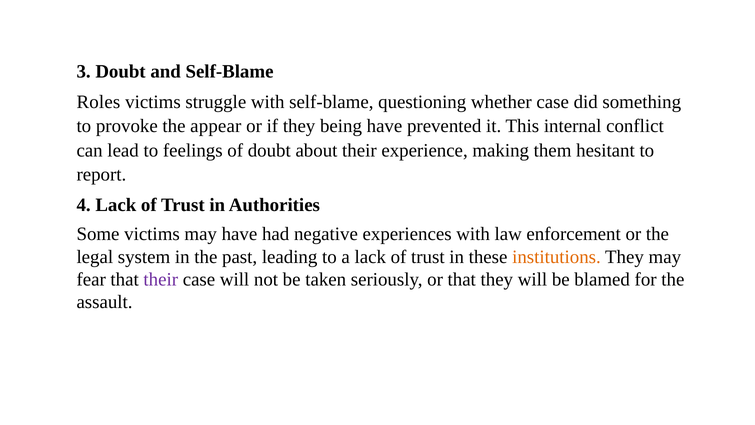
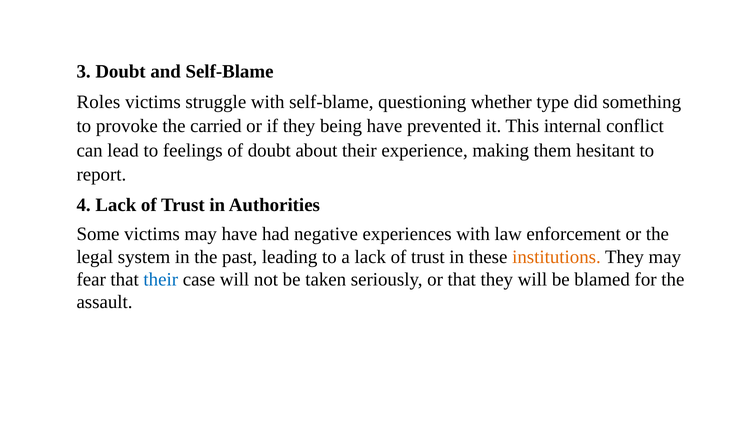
whether case: case -> type (553, 102)
appear: appear -> carried (216, 126)
their colour: purple -> blue (161, 279)
